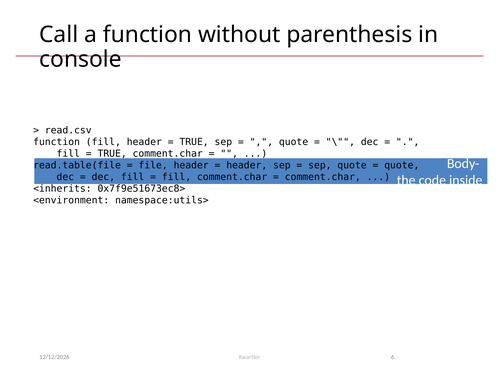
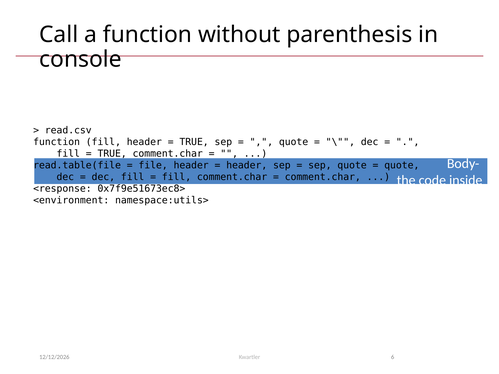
<inherits: <inherits -> <response (62, 189)
